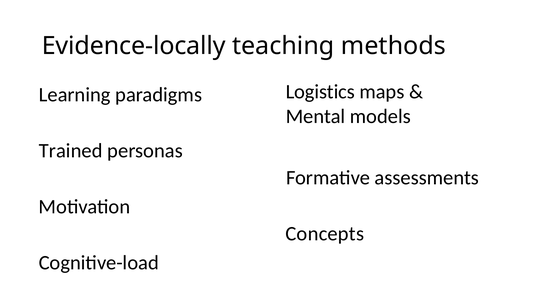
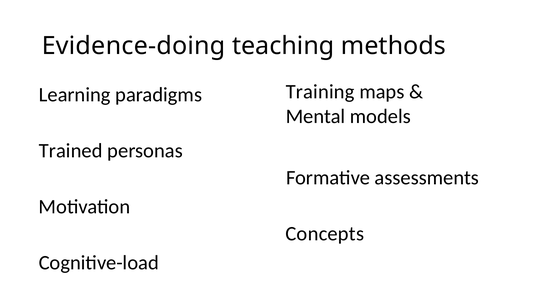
Evidence-locally: Evidence-locally -> Evidence-doing (134, 46)
Logistics: Logistics -> Training (320, 92)
